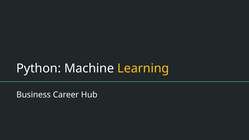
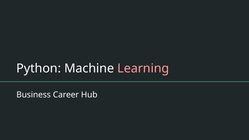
Learning colour: yellow -> pink (143, 68)
